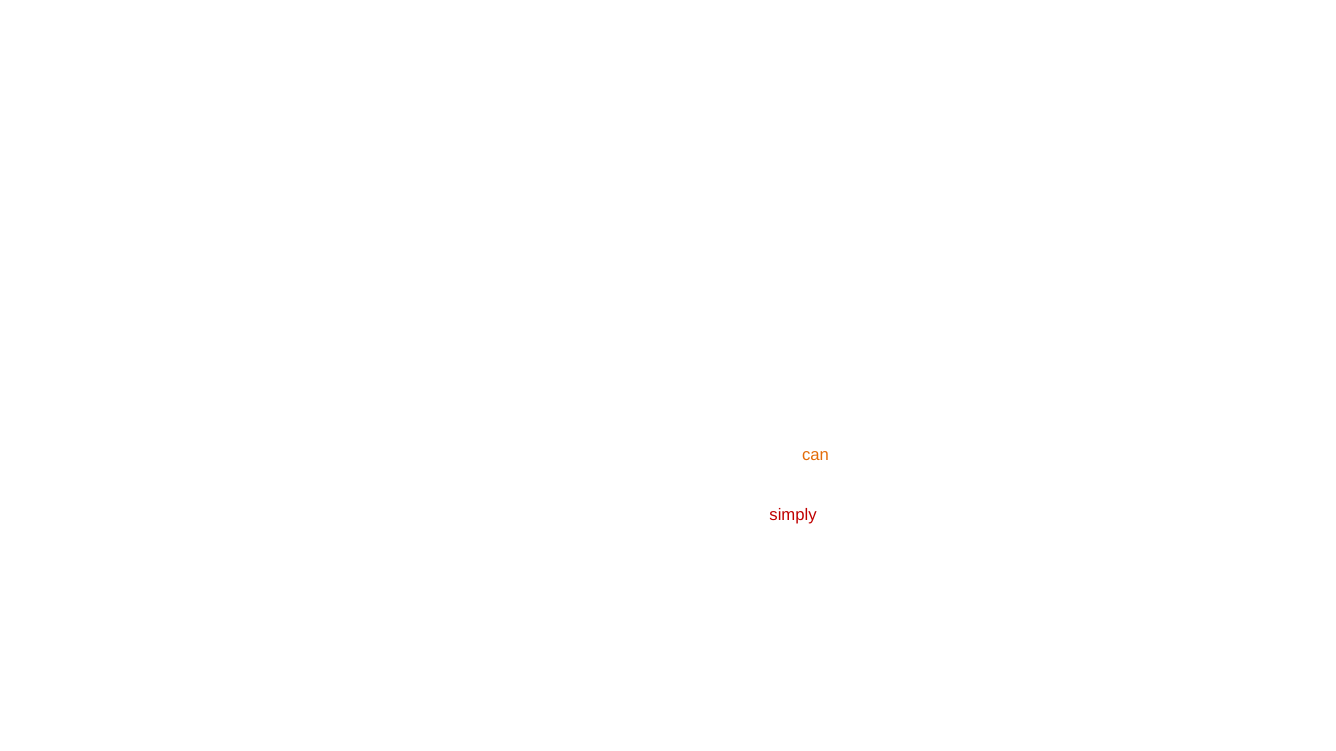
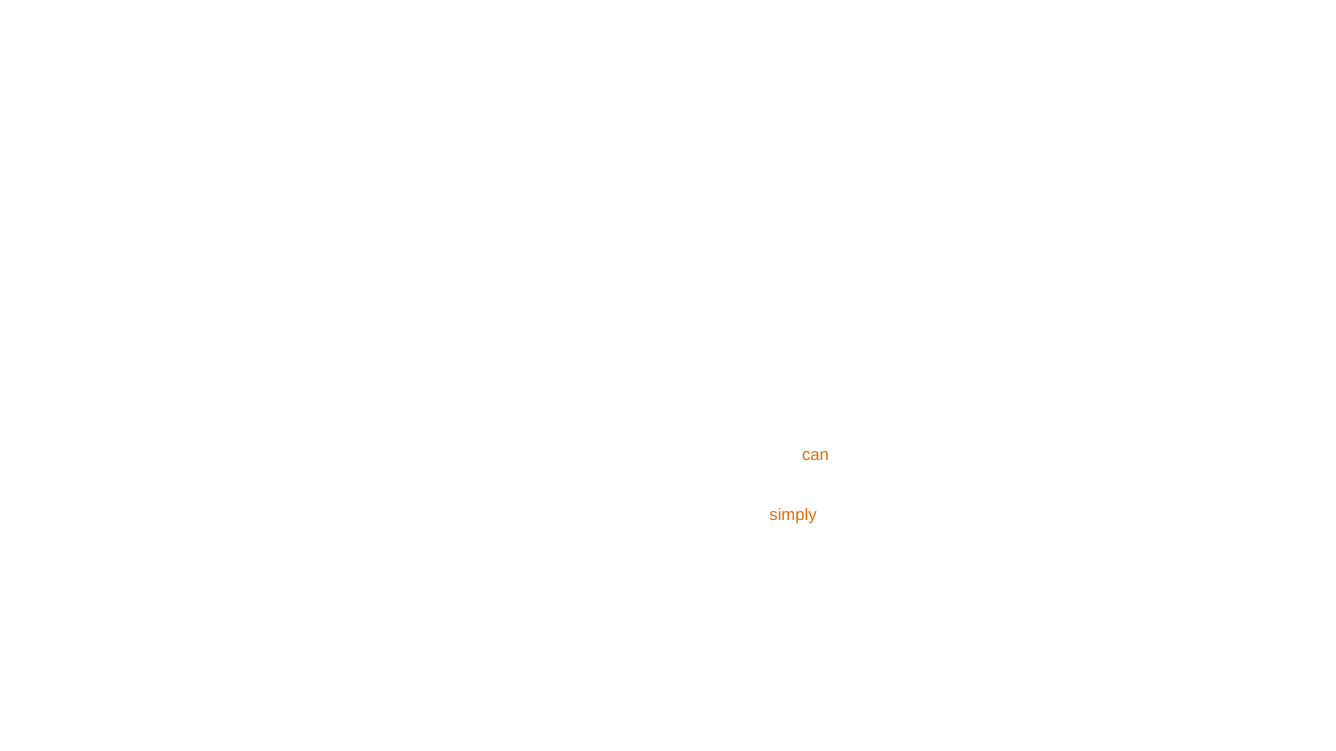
simply colour: red -> orange (793, 515)
